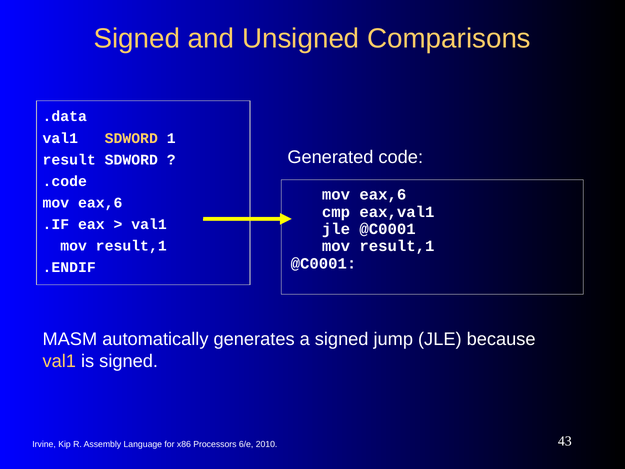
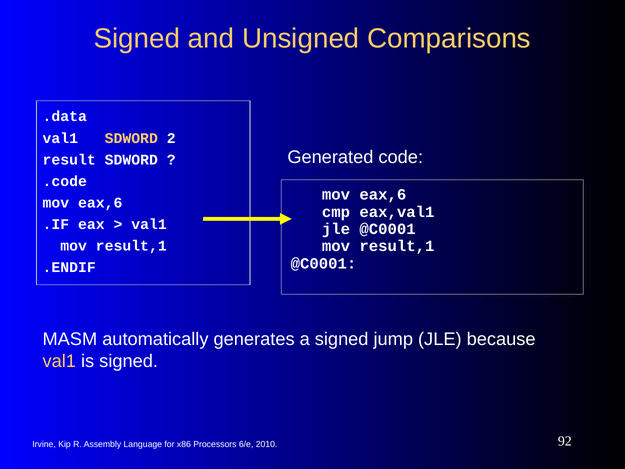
1: 1 -> 2 (171, 138)
43: 43 -> 92 (565, 441)
